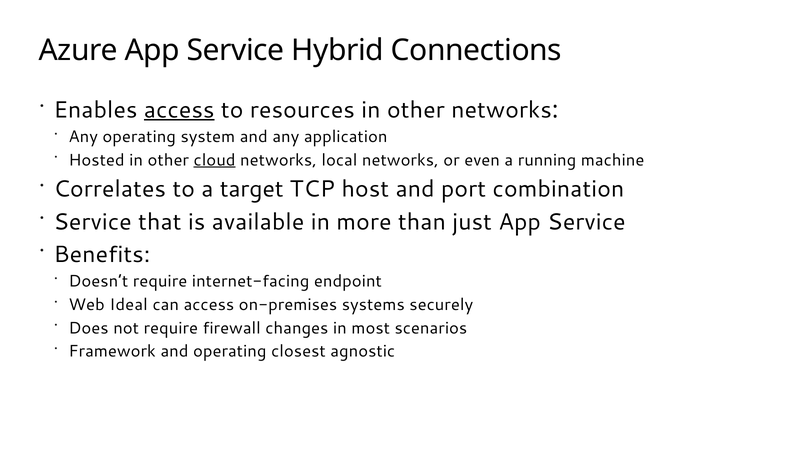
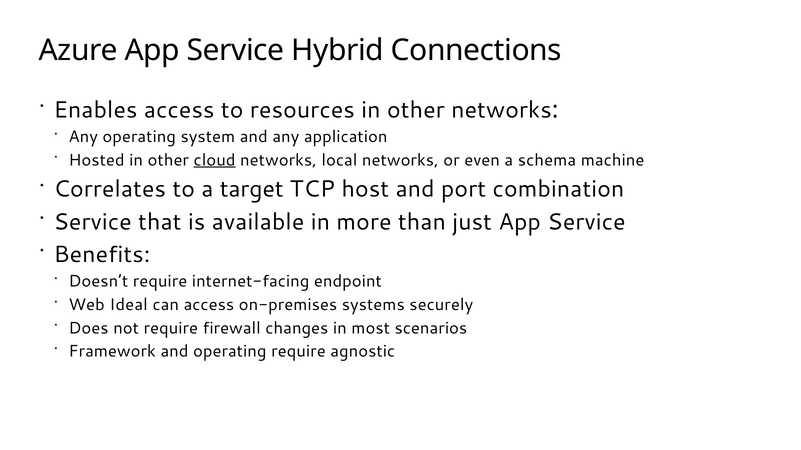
access underline: present -> none (179, 110)
running: running -> schema (547, 160)
operating closest: closest -> require (298, 352)
